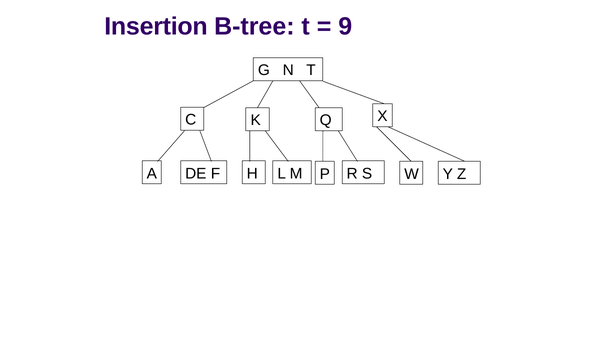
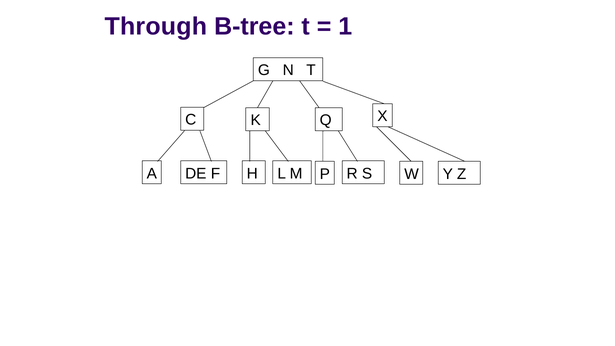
Insertion: Insertion -> Through (156, 27)
9: 9 -> 1 (345, 27)
